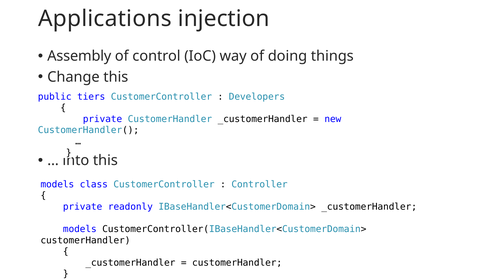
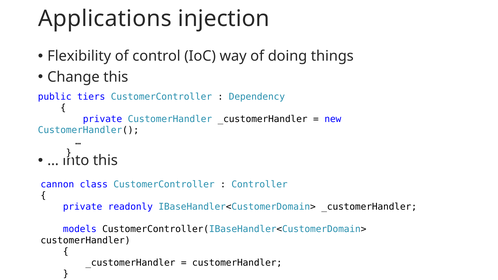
Assembly: Assembly -> Flexibility (79, 56)
Developers: Developers -> Dependency (257, 97)
models: models -> cannon (57, 184)
